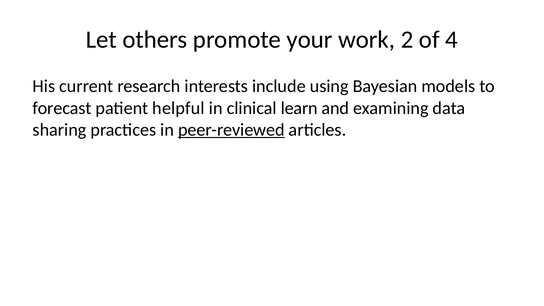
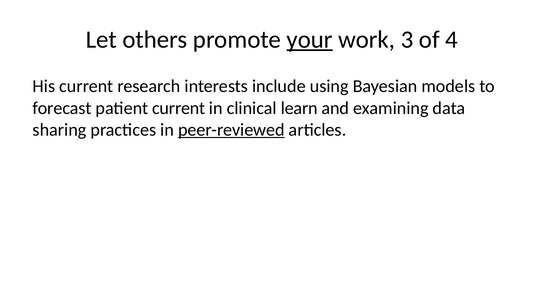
your underline: none -> present (310, 39)
2: 2 -> 3 (407, 39)
patient helpful: helpful -> current (179, 108)
